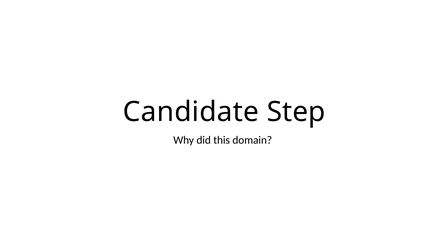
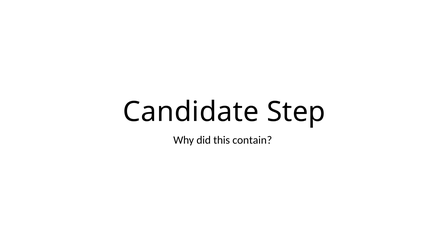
domain: domain -> contain (252, 140)
